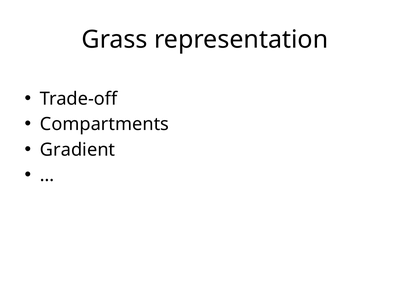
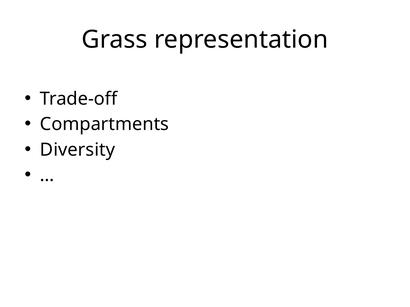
Gradient: Gradient -> Diversity (78, 150)
